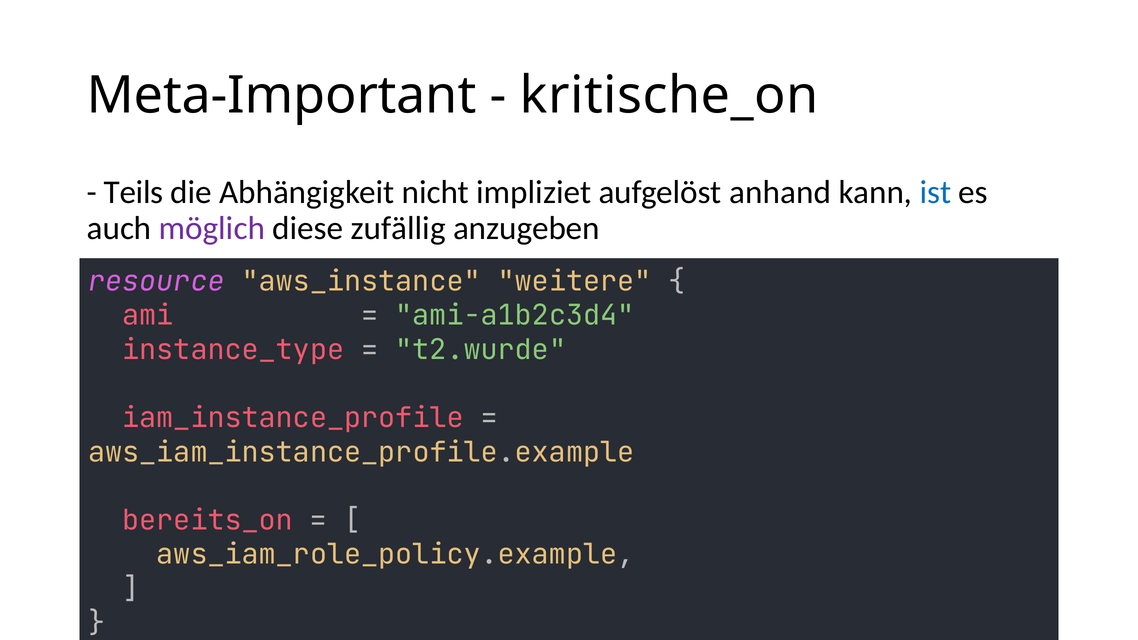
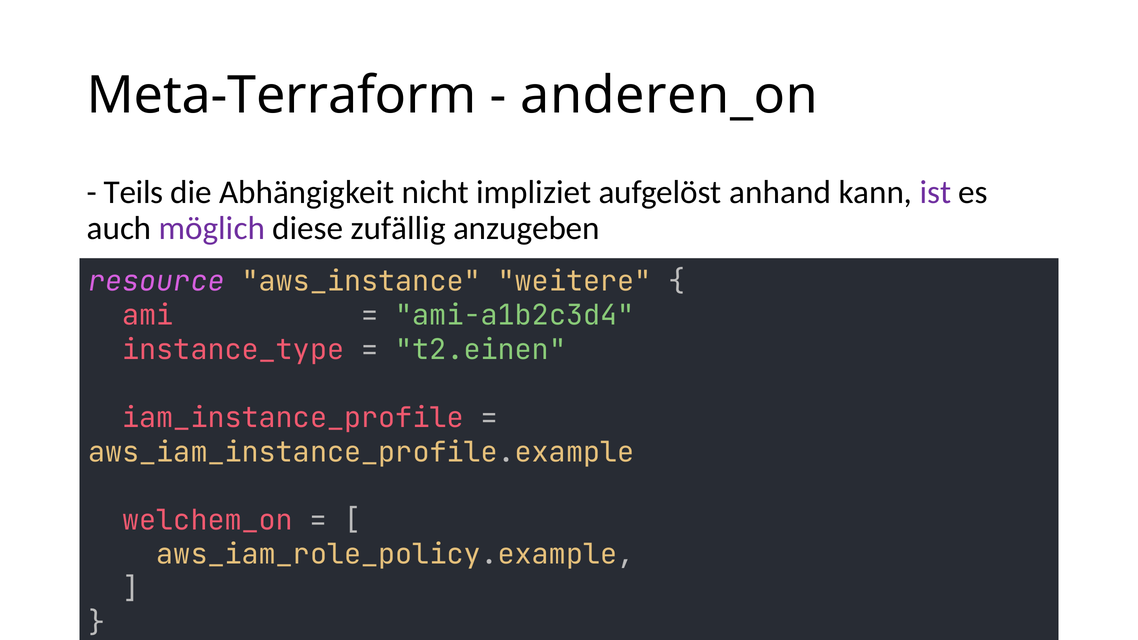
Meta-Important: Meta-Important -> Meta-Terraform (282, 96)
kritische_on: kritische_on -> anderen_on (669, 96)
ist colour: blue -> purple (935, 192)
t2.wurde: t2.wurde -> t2.einen (481, 350)
bereits_on: bereits_on -> welchem_on (208, 520)
